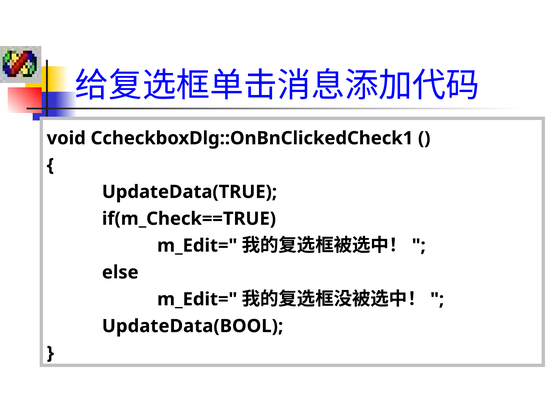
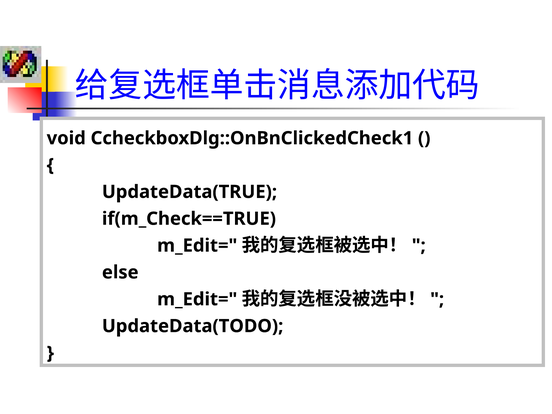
UpdateData(BOOL: UpdateData(BOOL -> UpdateData(TODO (193, 326)
